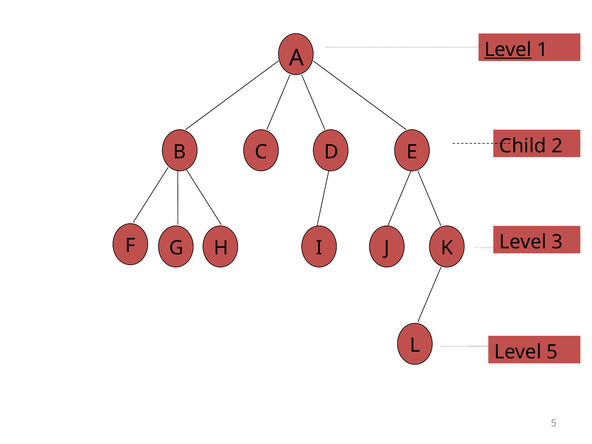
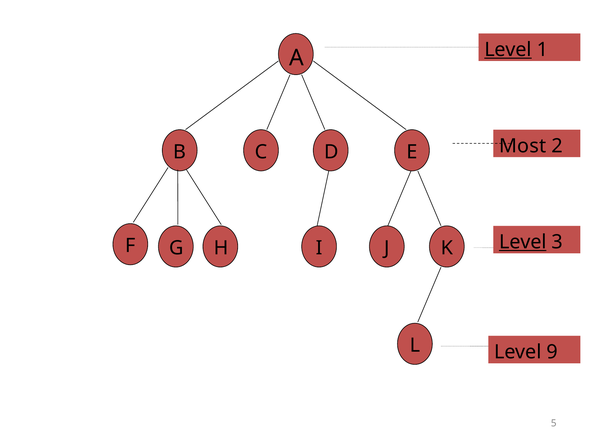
Child: Child -> Most (523, 146)
Level underline: none -> present (523, 242)
Level 5: 5 -> 9 (552, 352)
